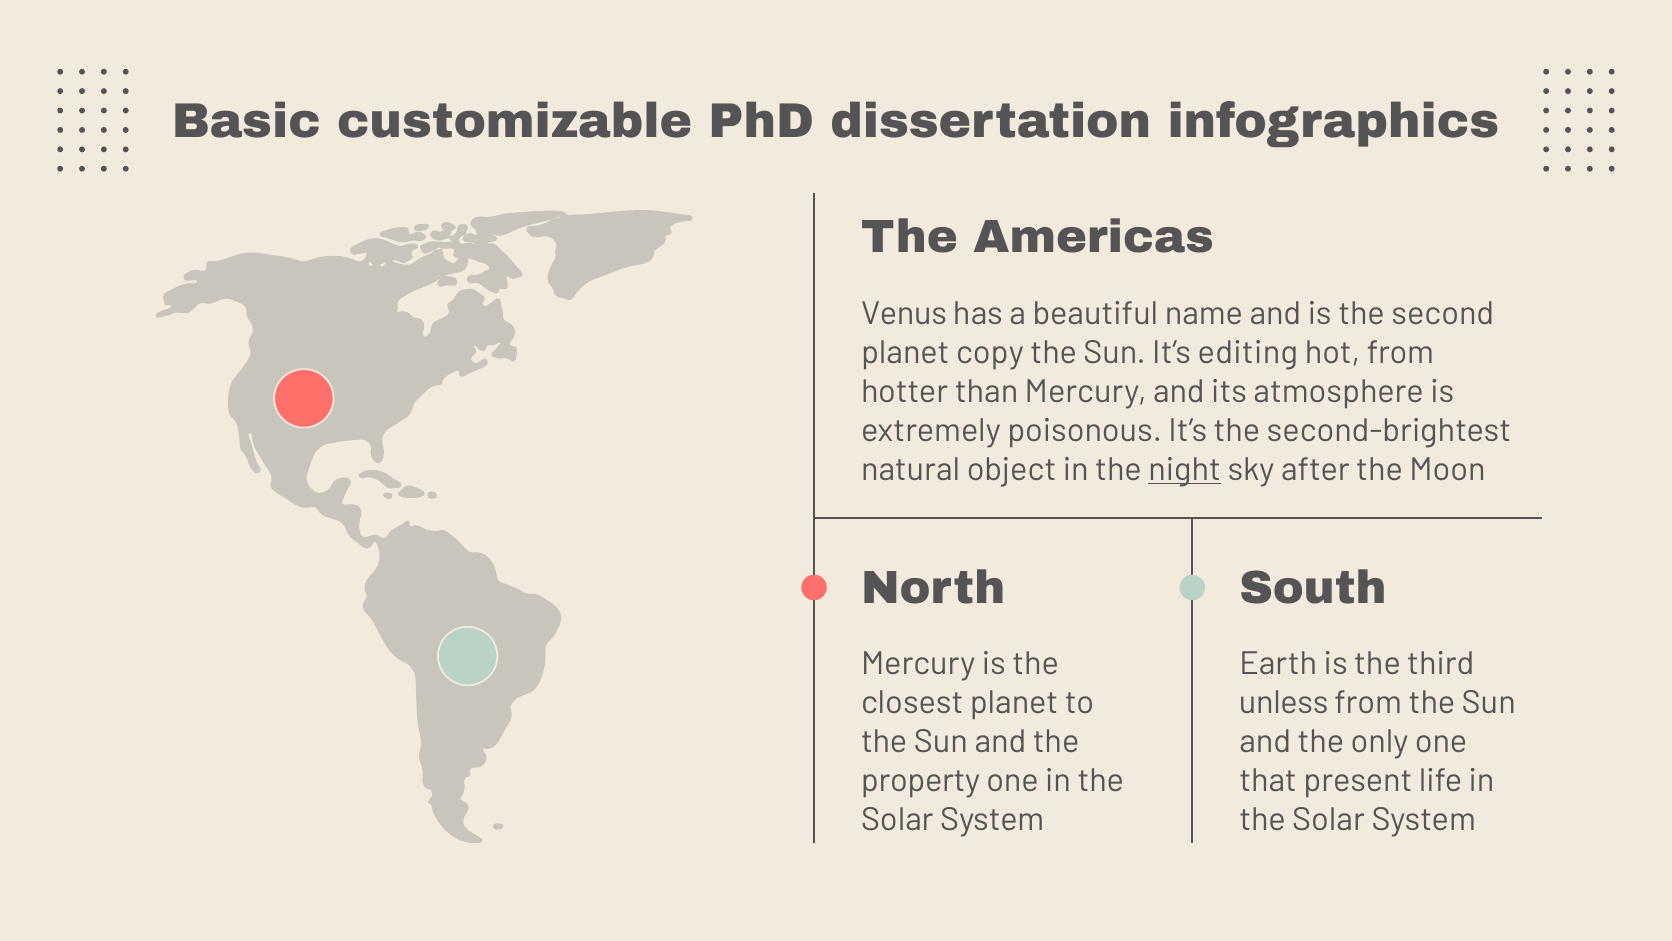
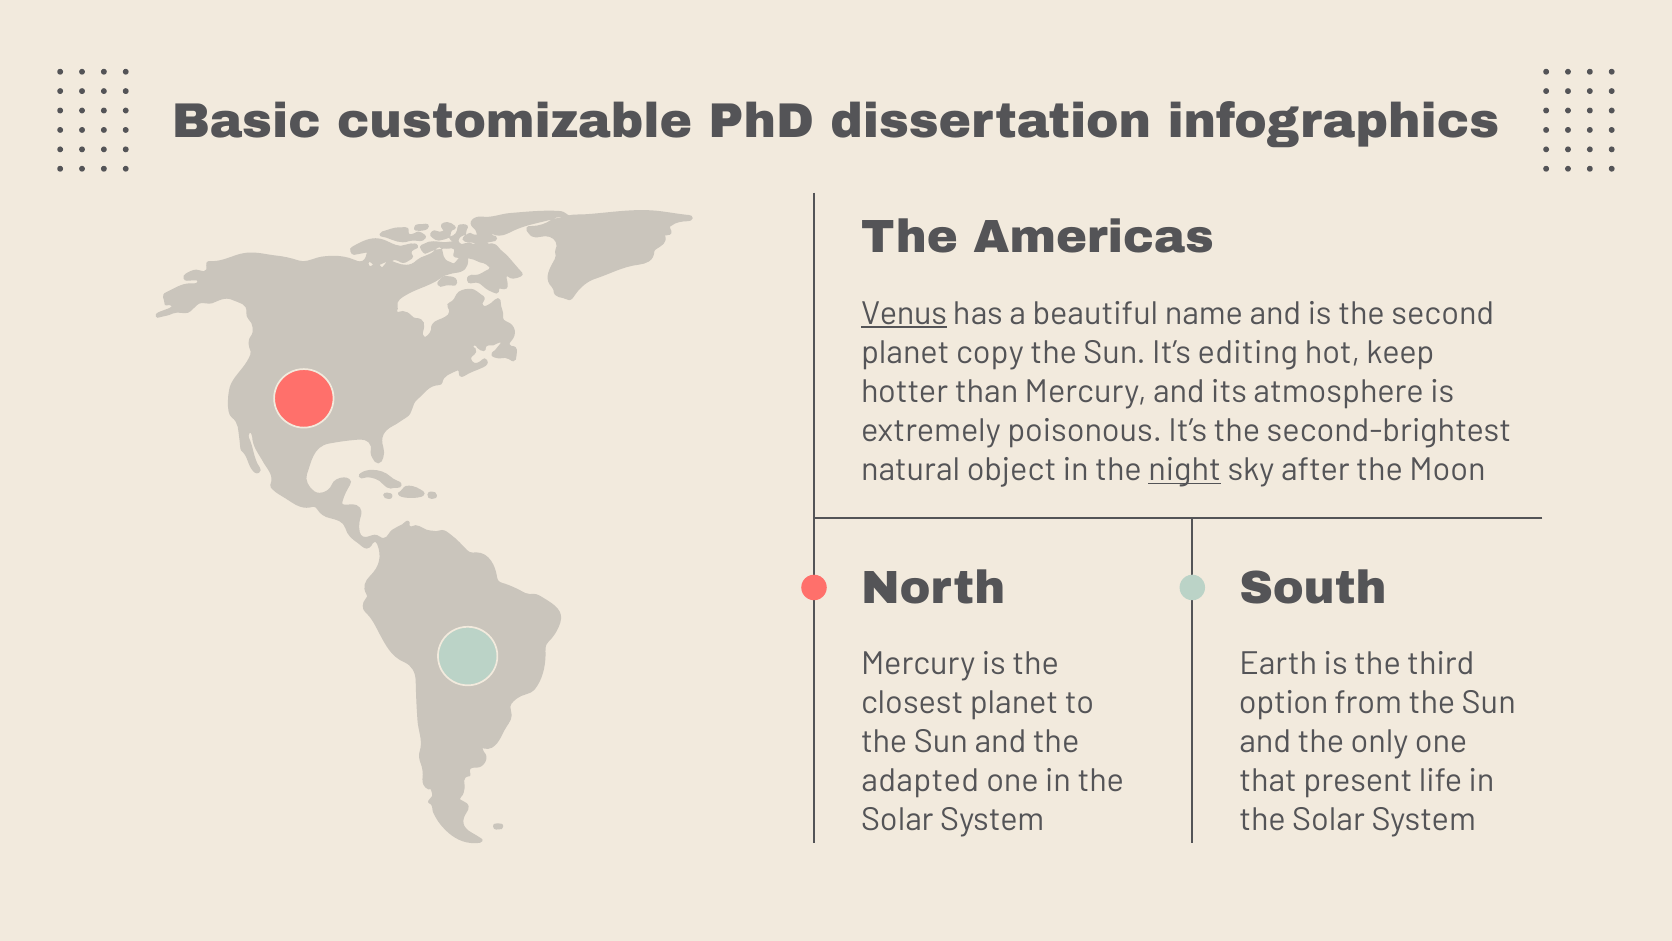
Venus underline: none -> present (904, 313)
hot from: from -> keep (1400, 352)
unless: unless -> option (1284, 703)
property: property -> adapted (920, 781)
